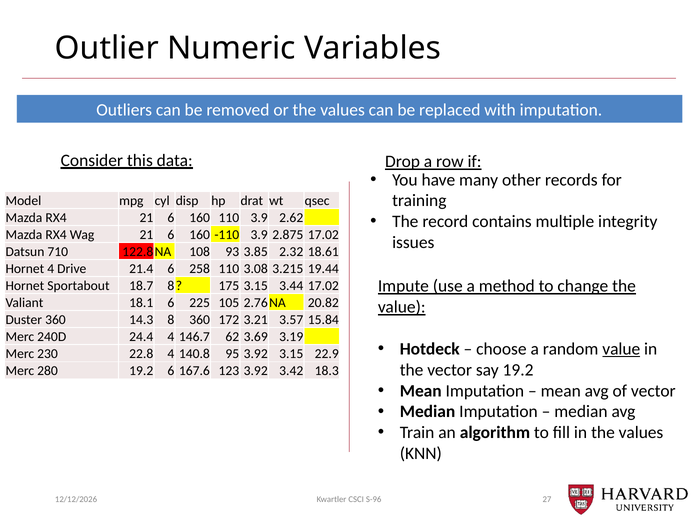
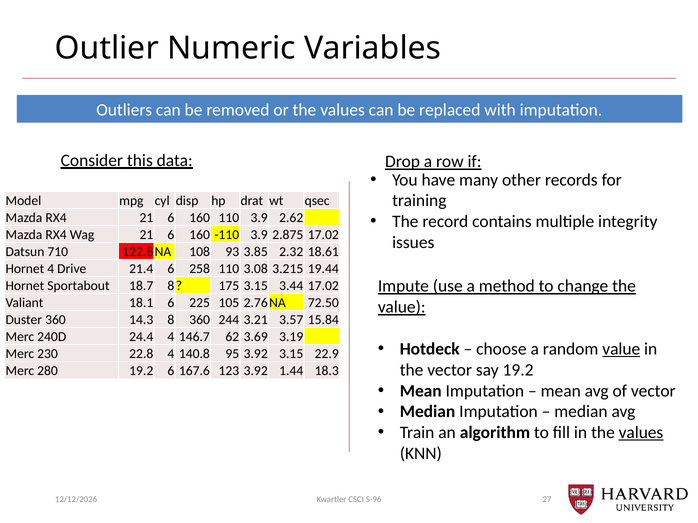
20.82: 20.82 -> 72.50 (323, 303)
172: 172 -> 244 (229, 320)
3.42: 3.42 -> 1.44 (291, 371)
values underline: none -> present (641, 433)
